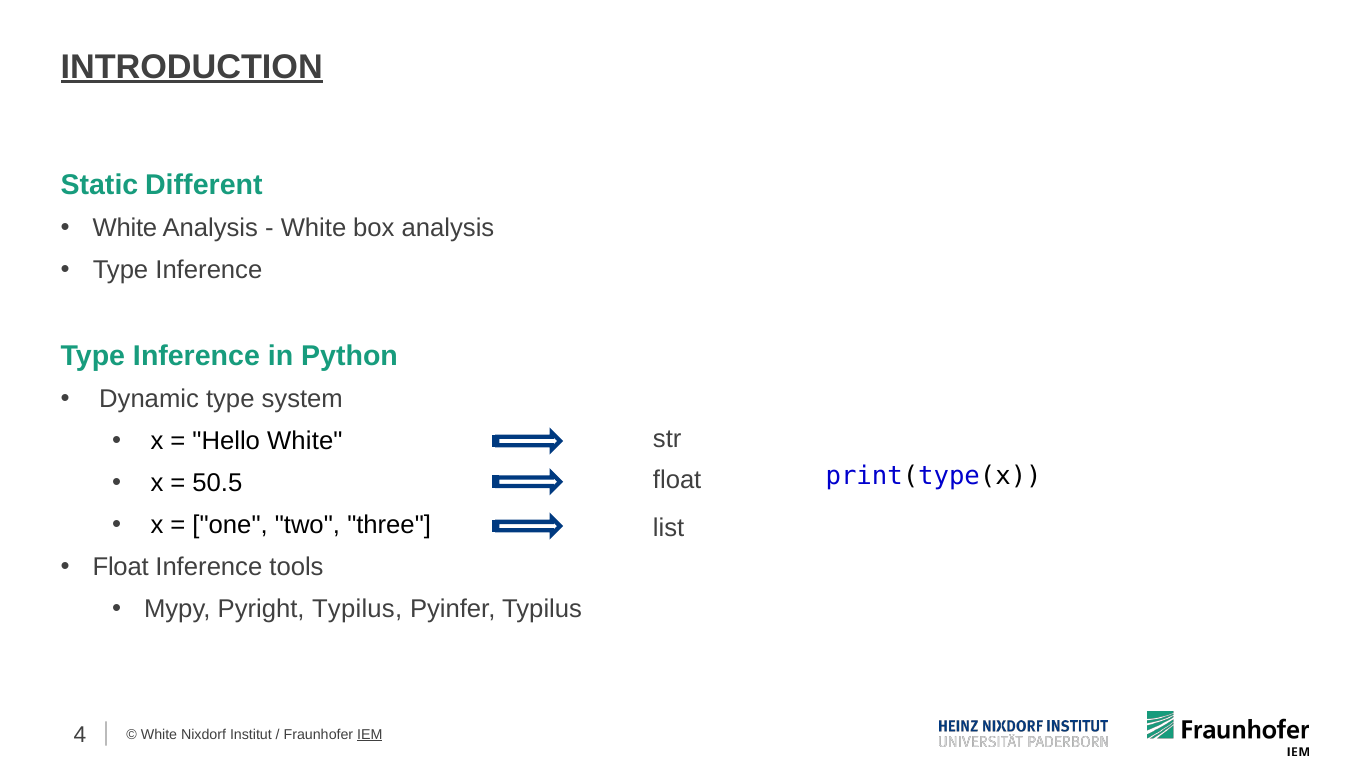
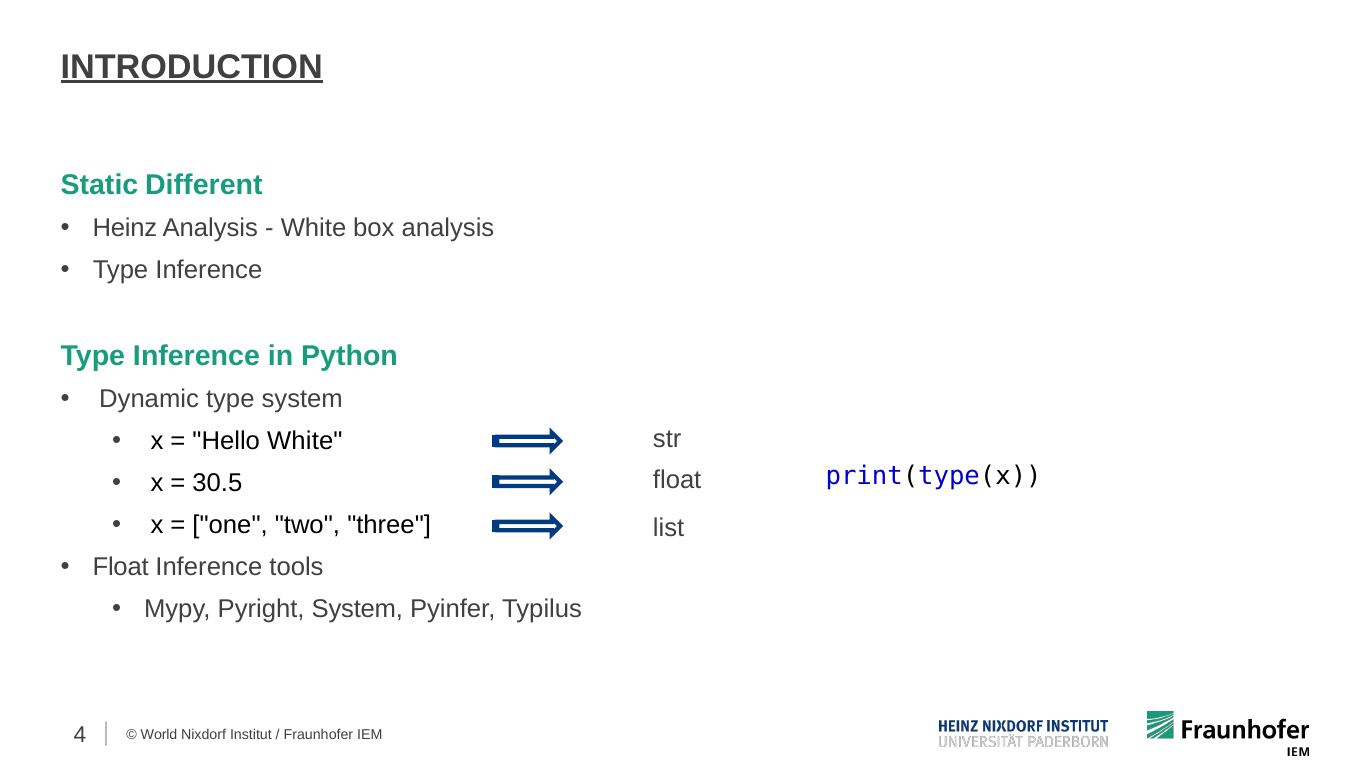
White: White -> Heinz (125, 228)
50.5: 50.5 -> 30.5 (217, 484)
Pyright Typilus: Typilus -> System (357, 610)
White: White -> World (159, 735)
IEM underline: present -> none (370, 735)
